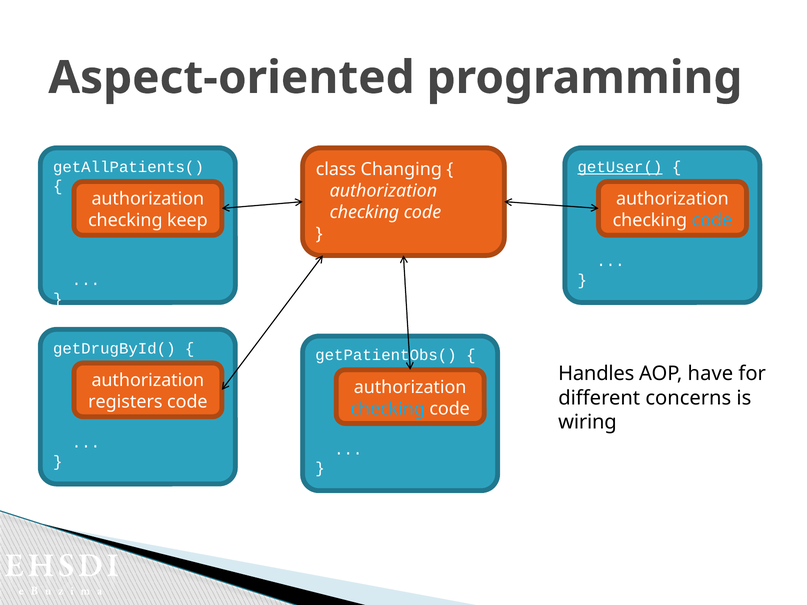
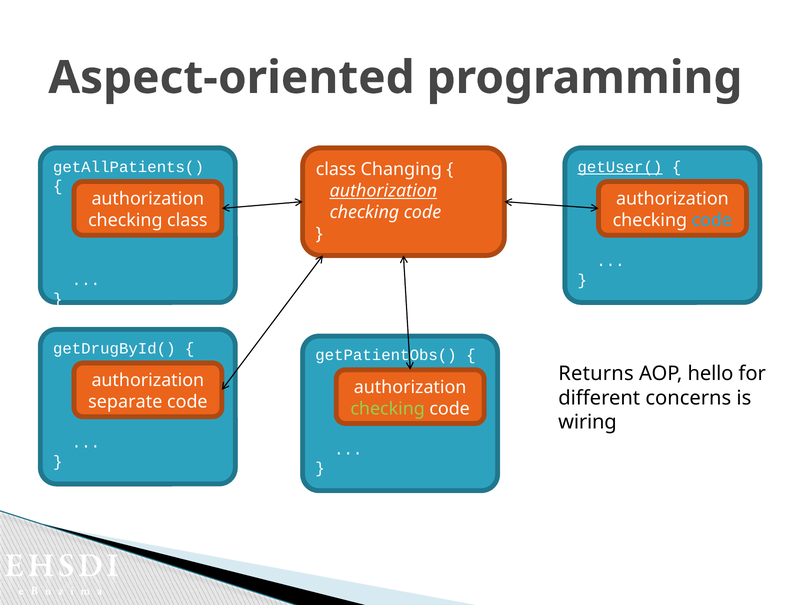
authorization underline: none -> present (383, 191)
checking keep: keep -> class (187, 220)
Handles: Handles -> Returns (596, 374)
have: have -> hello (711, 374)
registers: registers -> separate (125, 402)
checking colour: light blue -> light green (388, 409)
